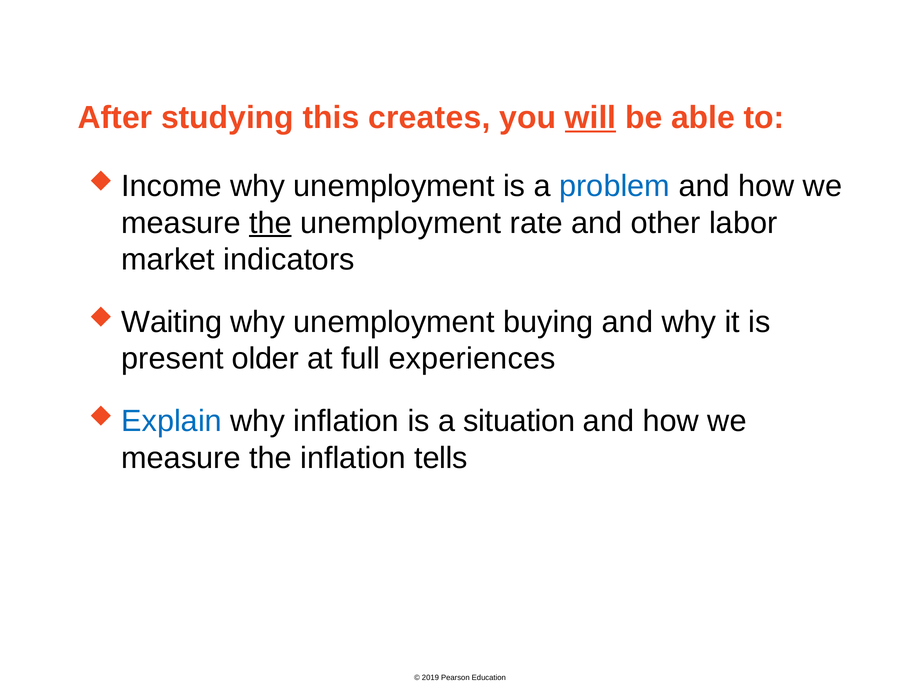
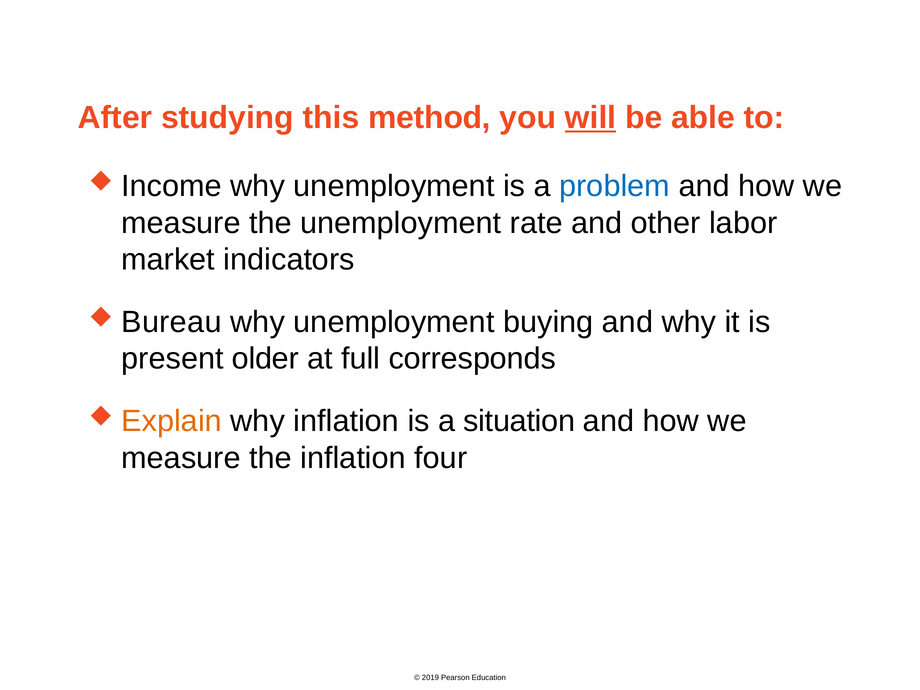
creates: creates -> method (430, 118)
the underline: present -> none (270, 223)
Waiting: Waiting -> Bureau (171, 322)
experiences: experiences -> corresponds (472, 359)
Explain colour: blue -> orange (172, 421)
tells: tells -> four (441, 458)
